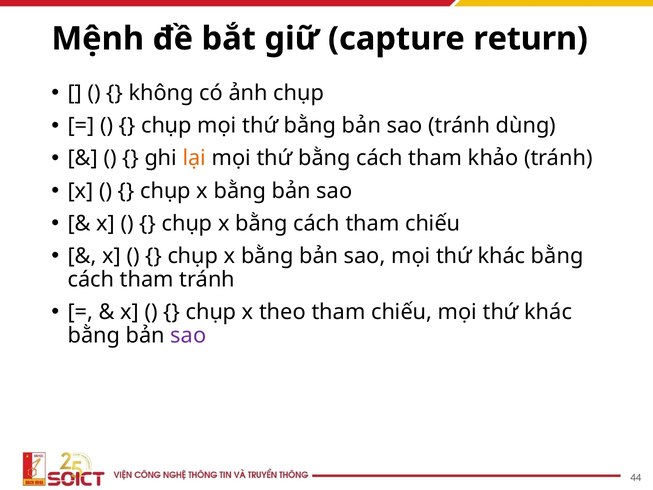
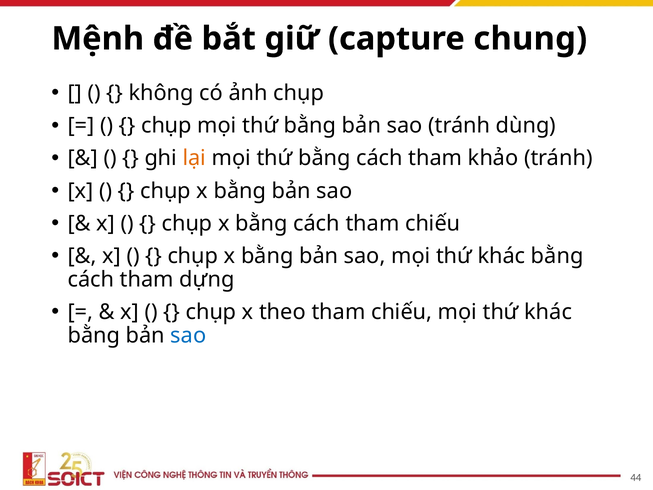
return: return -> chung (530, 39)
tham tránh: tránh -> dựng (207, 279)
sao colour: purple -> blue (188, 335)
